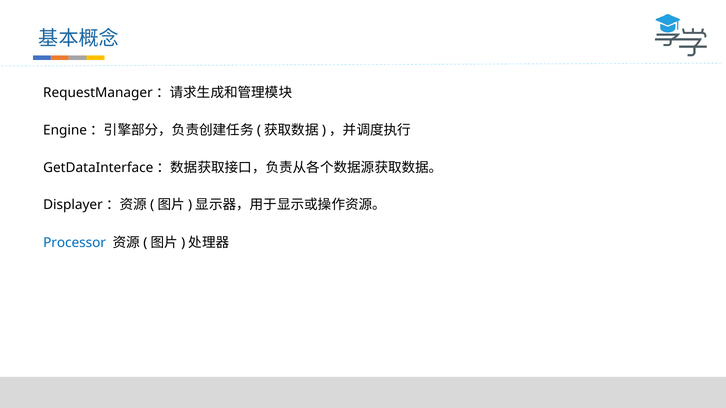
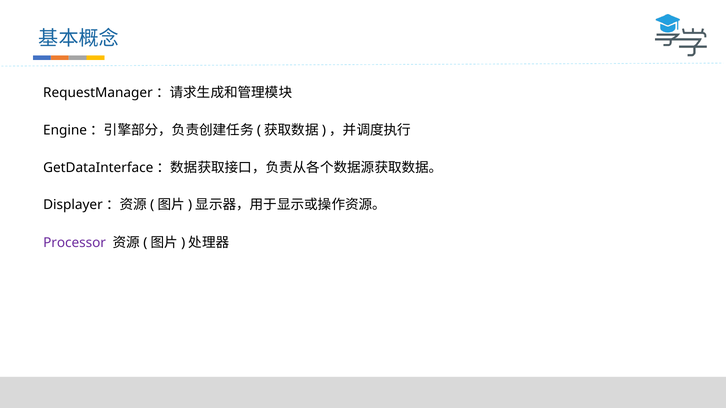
Processor colour: blue -> purple (75, 243)
